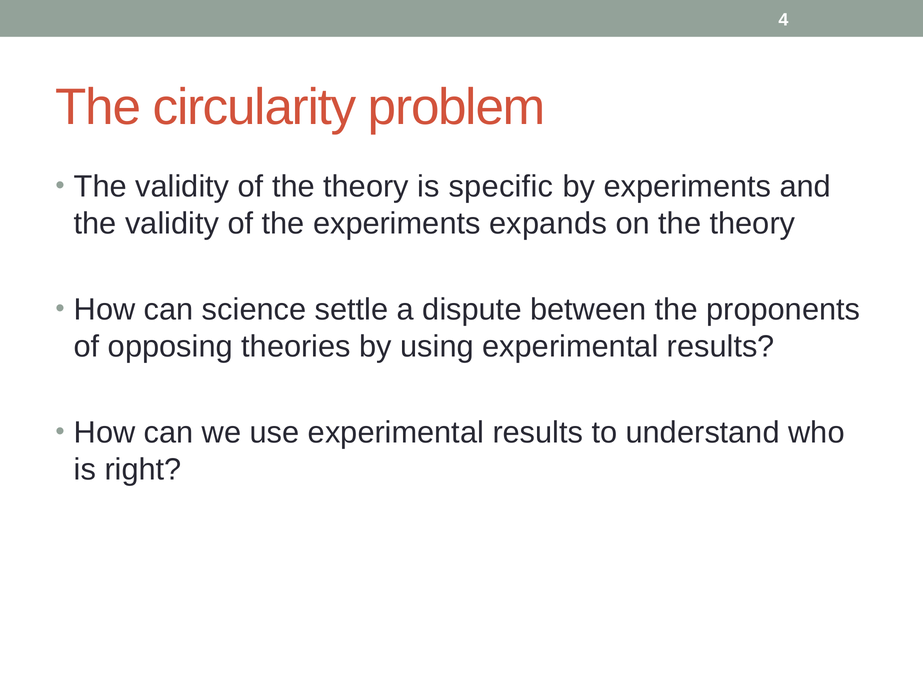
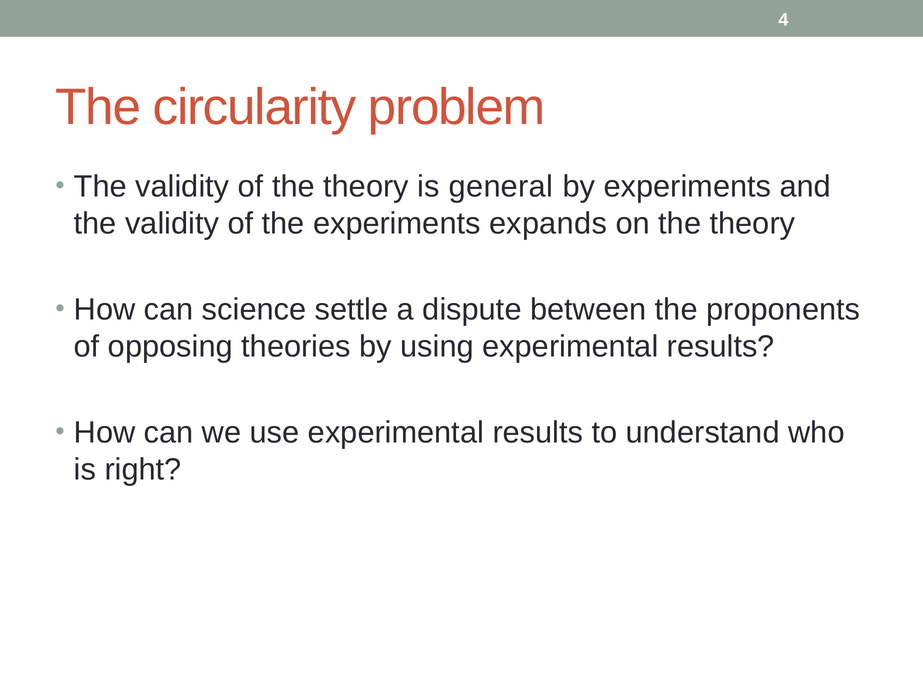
specific: specific -> general (501, 187)
